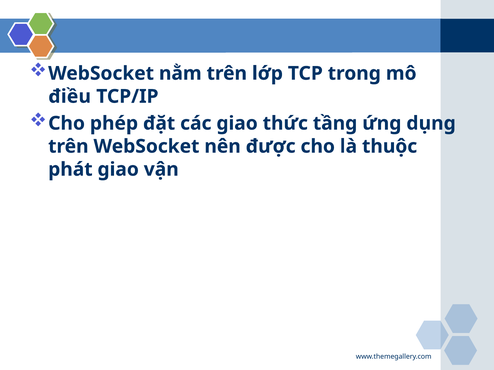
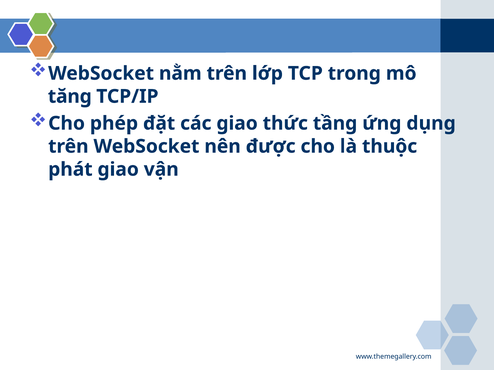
điều: điều -> tăng (70, 97)
